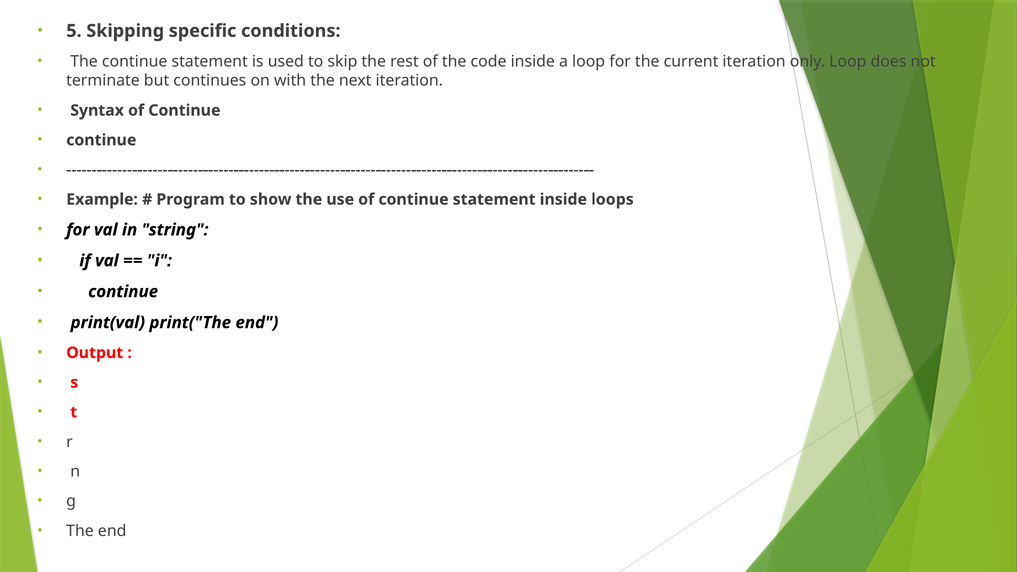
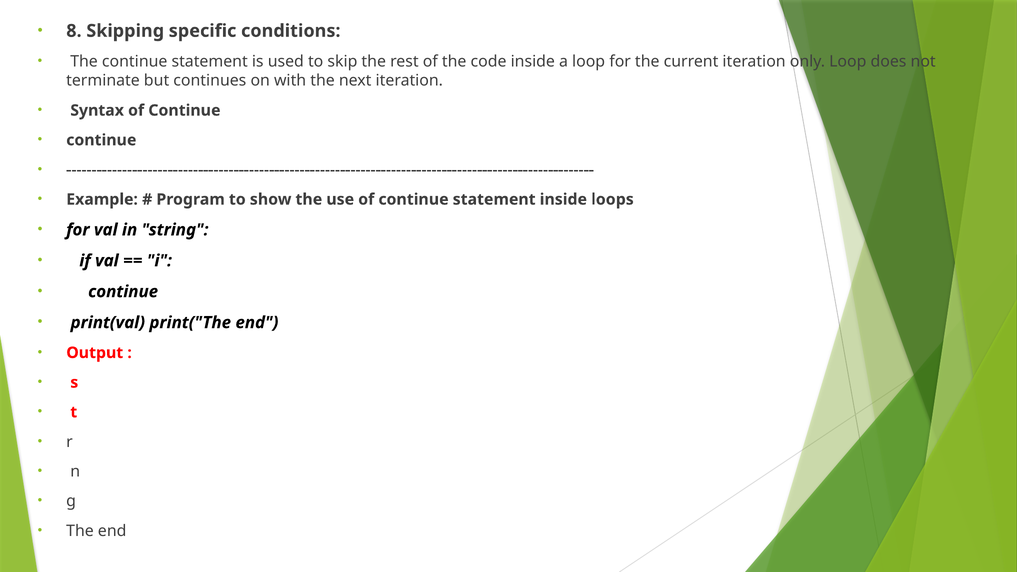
5: 5 -> 8 (74, 31)
